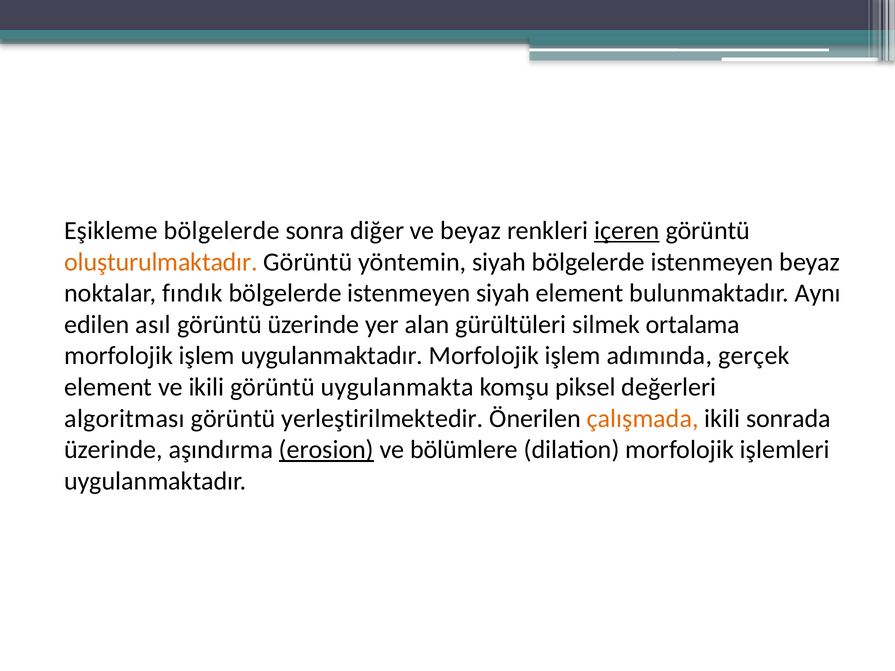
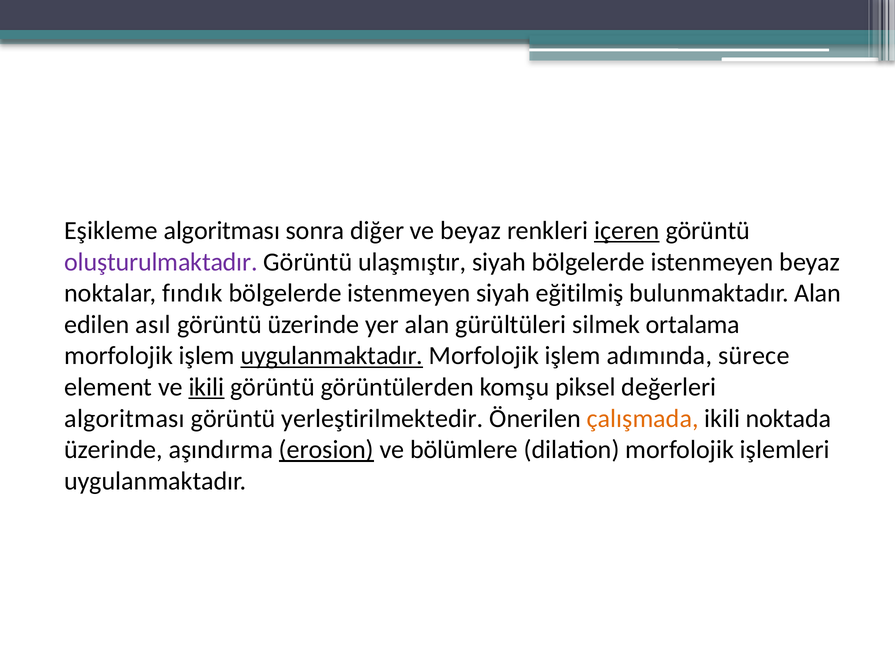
Eşikleme bölgelerde: bölgelerde -> algoritması (222, 231)
oluşturulmaktadır colour: orange -> purple (161, 262)
yöntemin: yöntemin -> ulaşmıştır (412, 262)
siyah element: element -> eğitilmiş (580, 293)
bulunmaktadır Aynı: Aynı -> Alan (818, 293)
uygulanmaktadır underline: none -> present (332, 356)
gerçek: gerçek -> sürece (754, 356)
ikili underline: none -> present (206, 387)
uygulanmakta: uygulanmakta -> görüntülerden (397, 387)
sonrada: sonrada -> noktada (789, 419)
